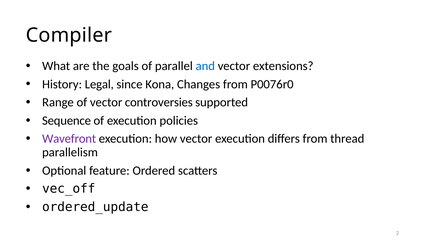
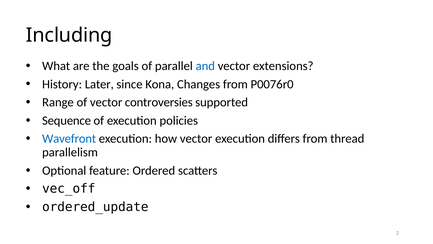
Compiler: Compiler -> Including (69, 35)
Legal: Legal -> Later (99, 84)
Wavefront colour: purple -> blue (69, 139)
